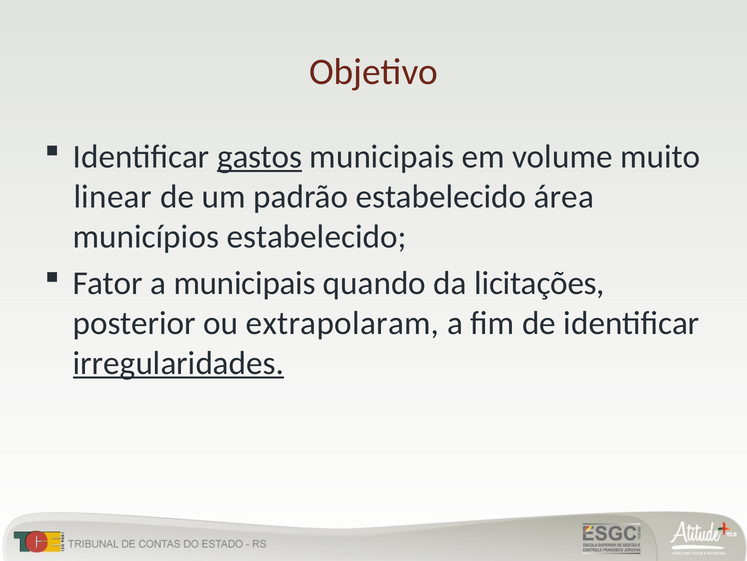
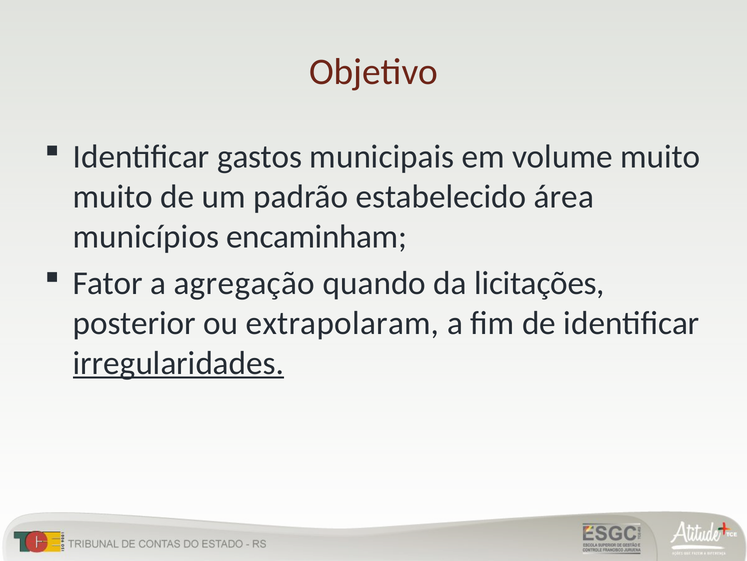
gastos underline: present -> none (260, 157)
linear: linear -> muito (113, 197)
municípios estabelecido: estabelecido -> encaminham (317, 236)
a municipais: municipais -> agregação (244, 283)
